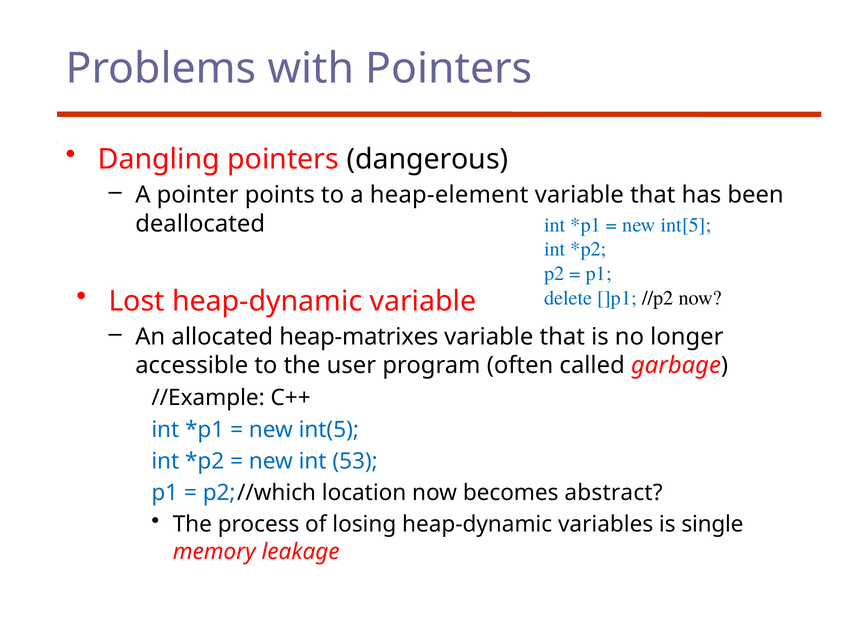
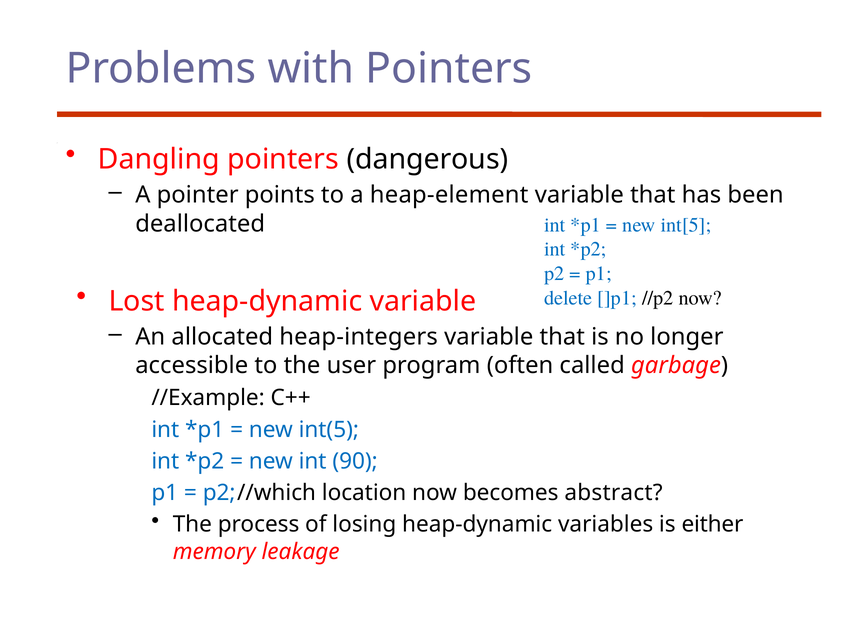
heap-matrixes: heap-matrixes -> heap-integers (359, 337)
53: 53 -> 90 (355, 461)
single: single -> either (712, 524)
